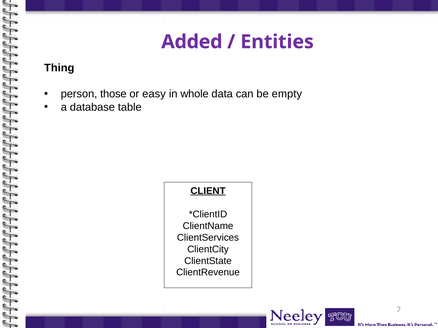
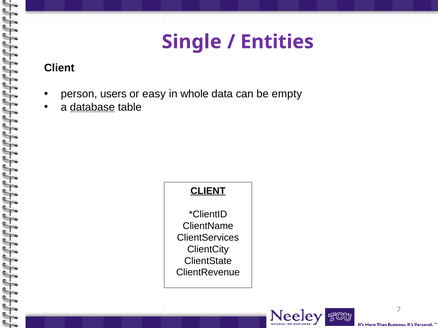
Added: Added -> Single (192, 42)
Thing: Thing -> Client (59, 68)
those: those -> users (113, 94)
database underline: none -> present (92, 107)
